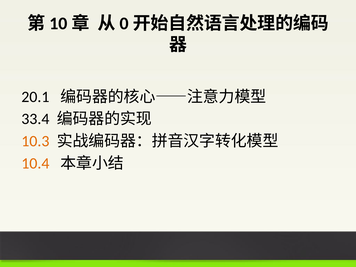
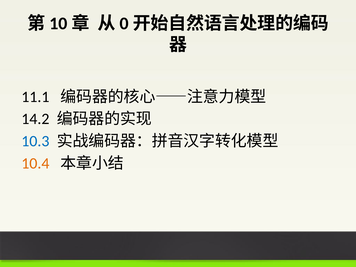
20.1: 20.1 -> 11.1 (35, 97)
33.4: 33.4 -> 14.2 (35, 119)
10.3 colour: orange -> blue (35, 141)
